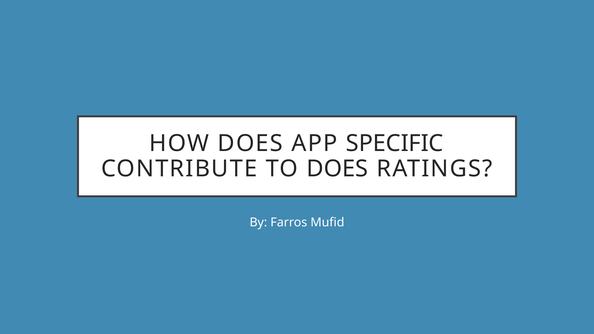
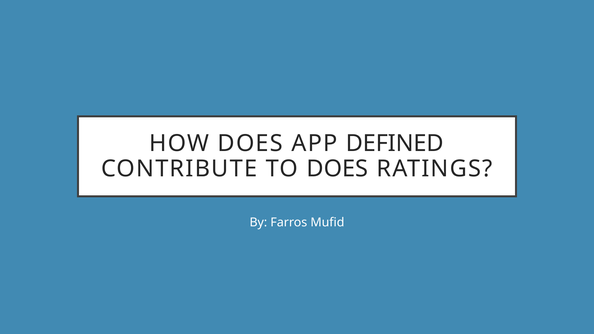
SPECIFIC: SPECIFIC -> DEFINED (395, 144)
